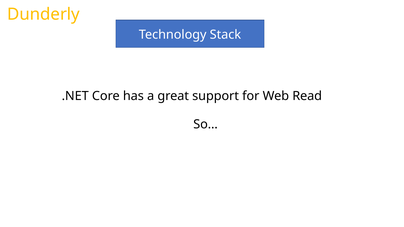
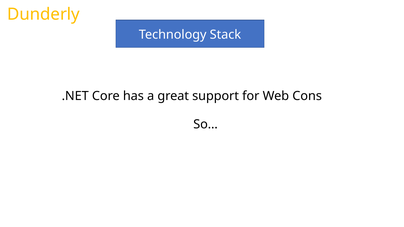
Read: Read -> Cons (307, 96)
